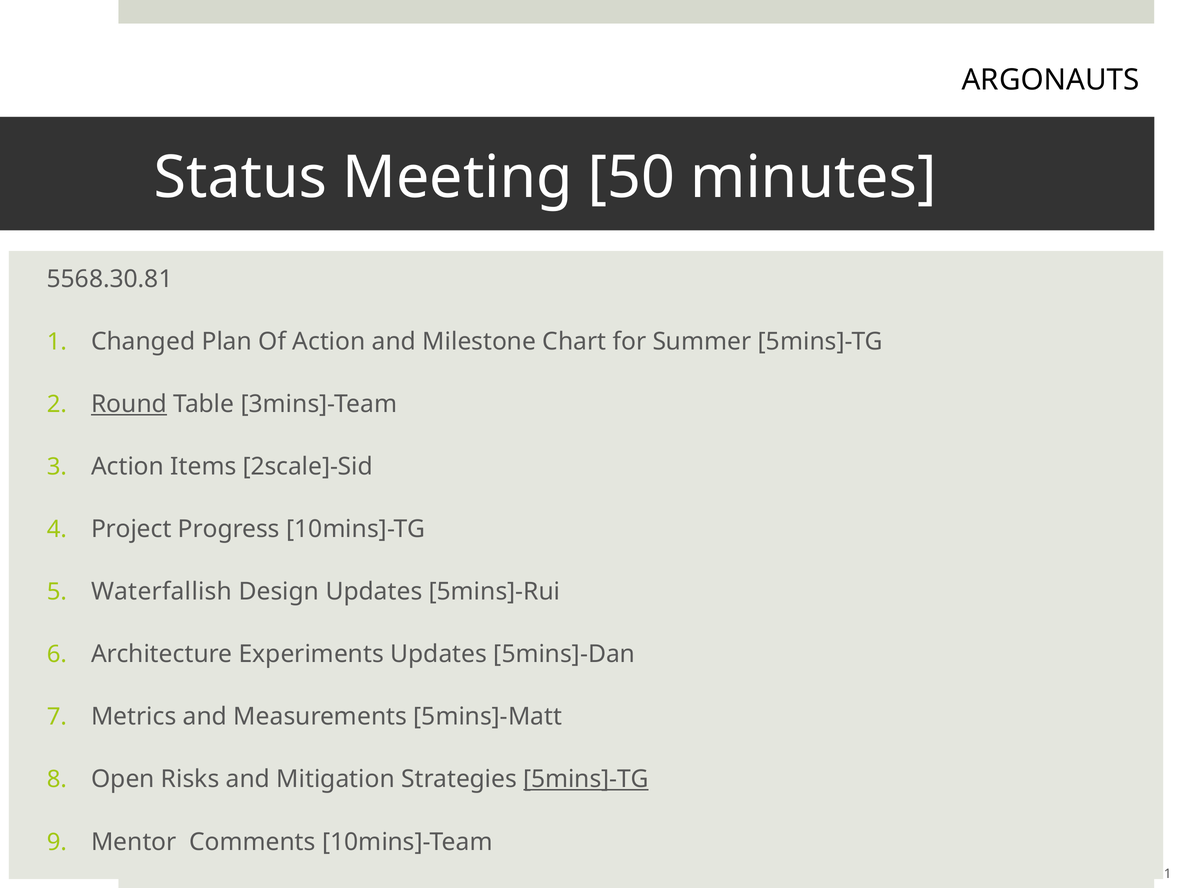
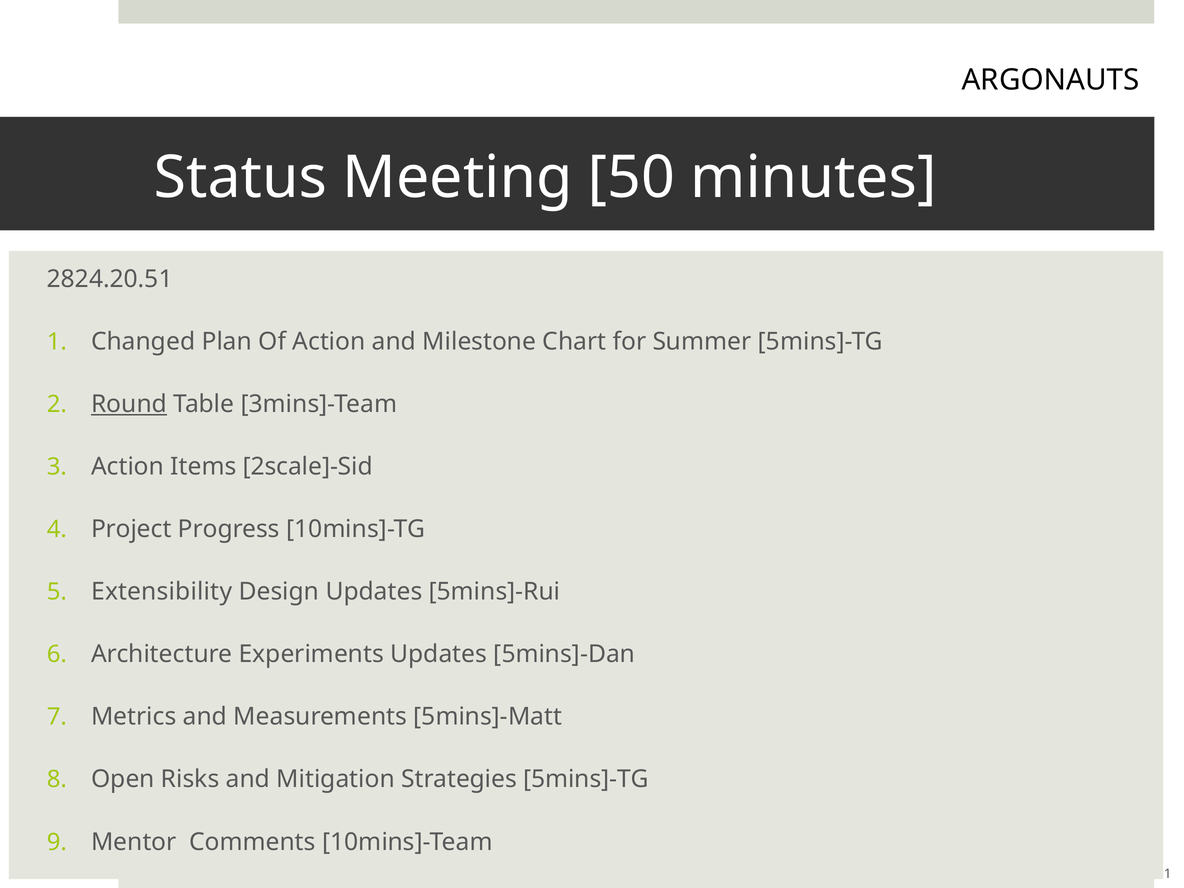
5568.30.81: 5568.30.81 -> 2824.20.51 (110, 279)
Waterfallish: Waterfallish -> Extensibility (162, 592)
5mins]-TG underline: present -> none (586, 779)
